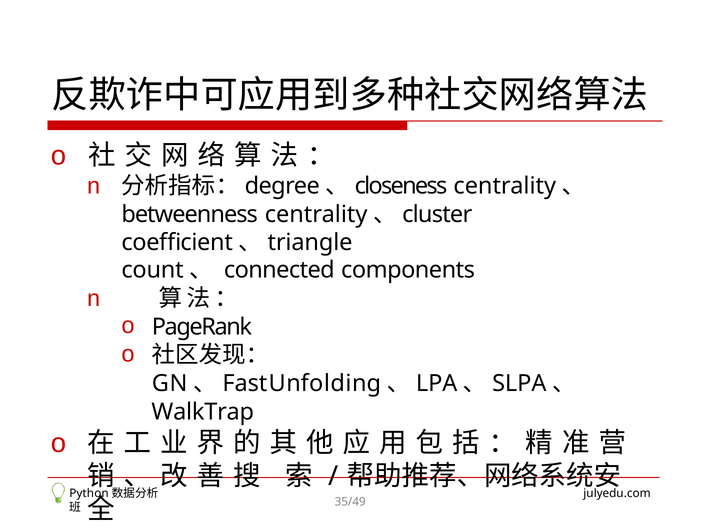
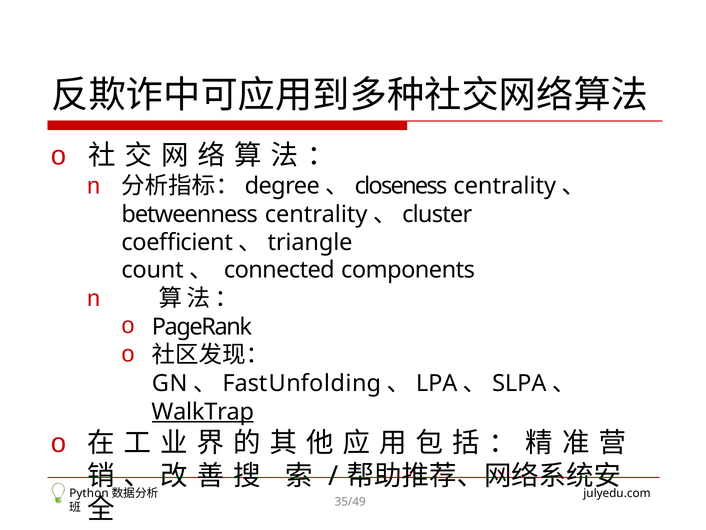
WalkTrap underline: none -> present (203, 411)
